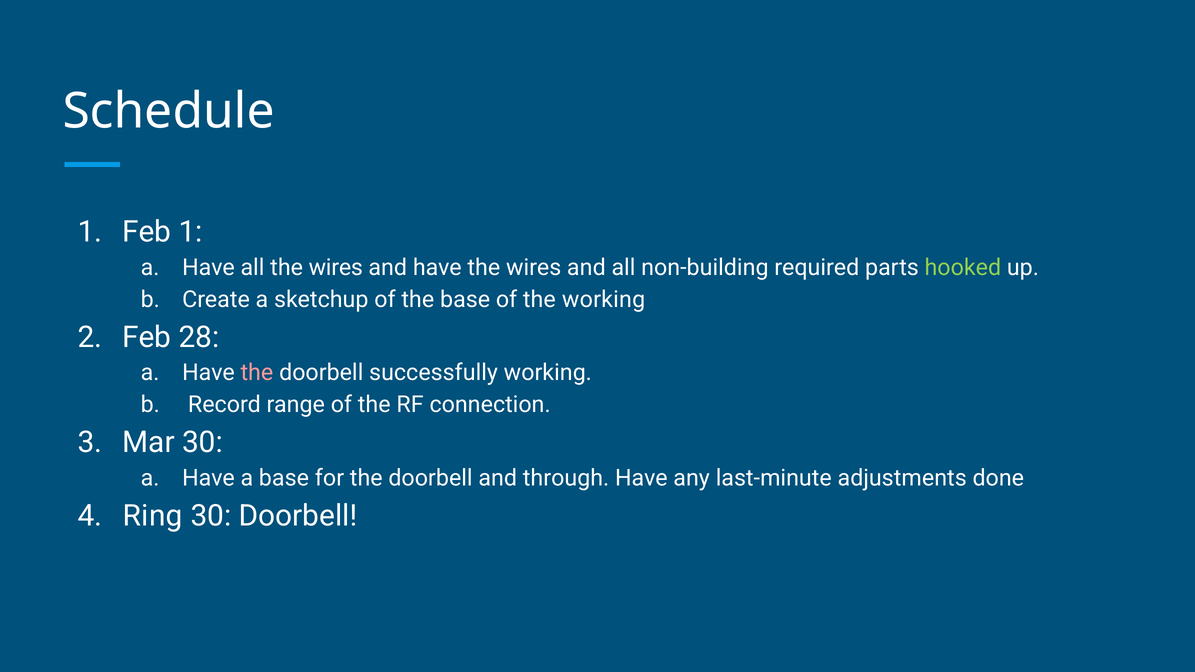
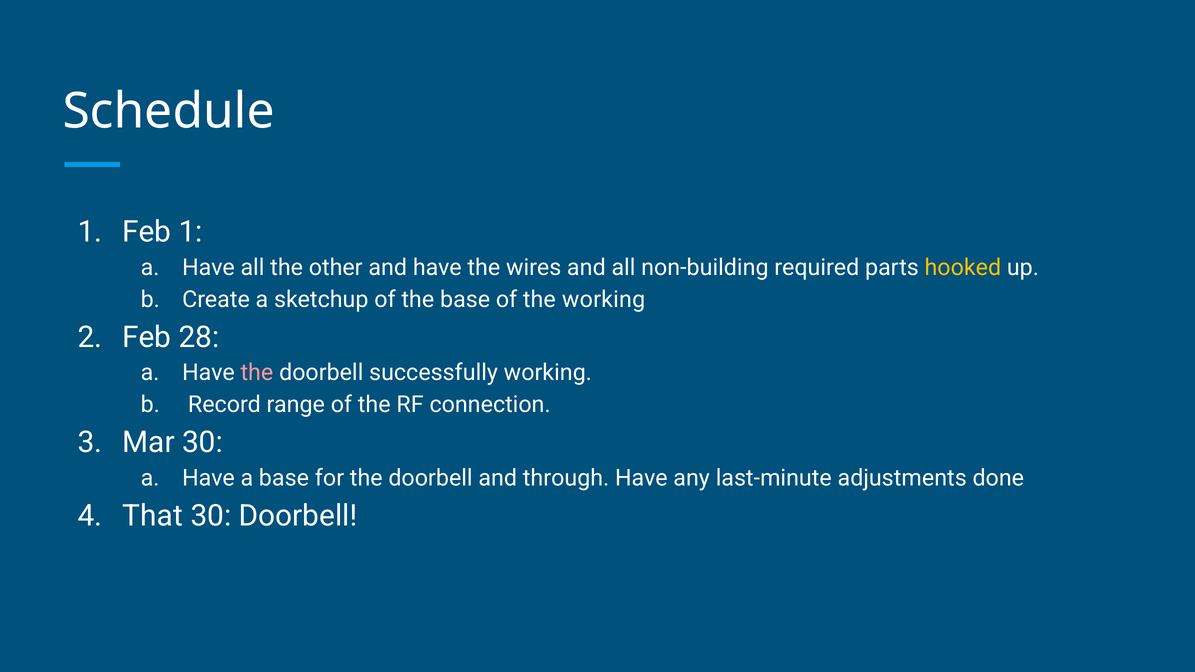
all the wires: wires -> other (336, 268)
hooked colour: light green -> yellow (963, 268)
Ring: Ring -> That (153, 516)
